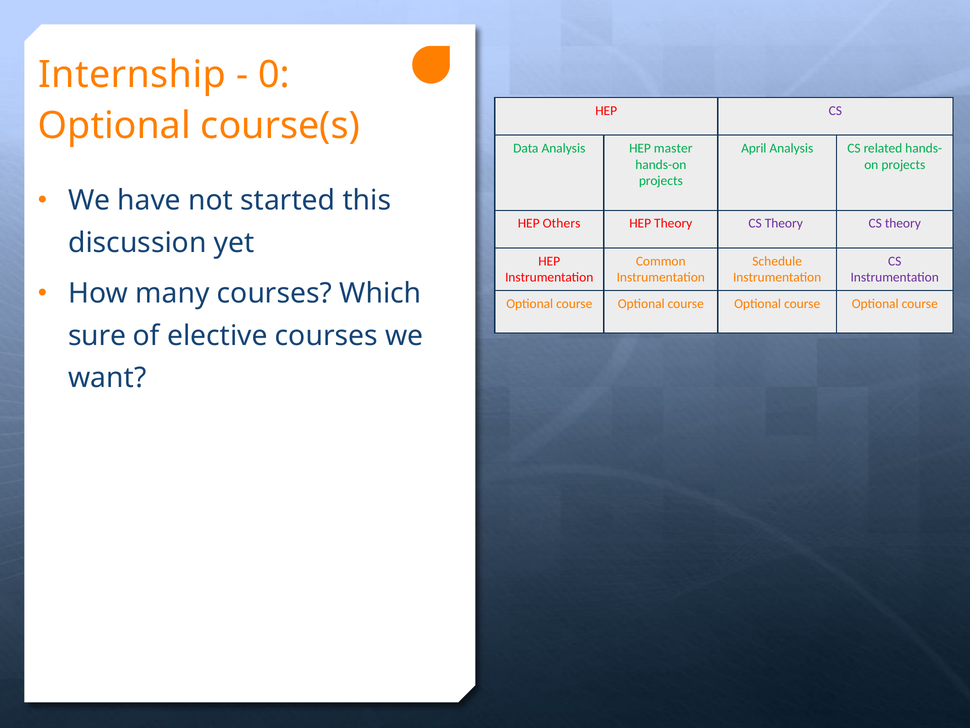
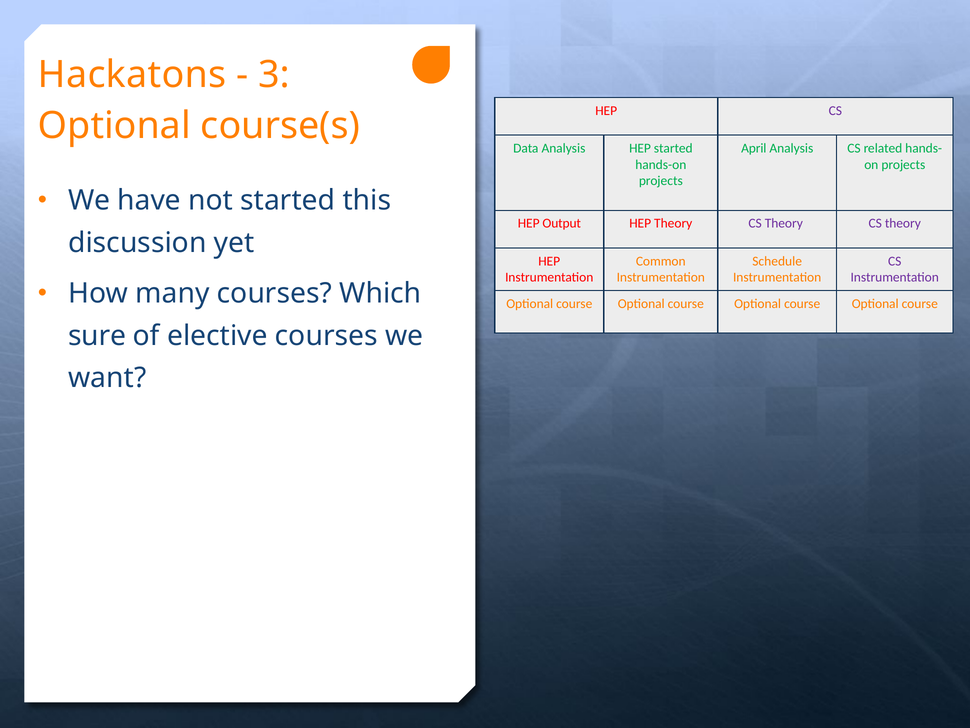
Internship: Internship -> Hackatons (132, 75)
0: 0 -> 3 (274, 75)
HEP master: master -> started (673, 148)
Others: Others -> Output (562, 223)
